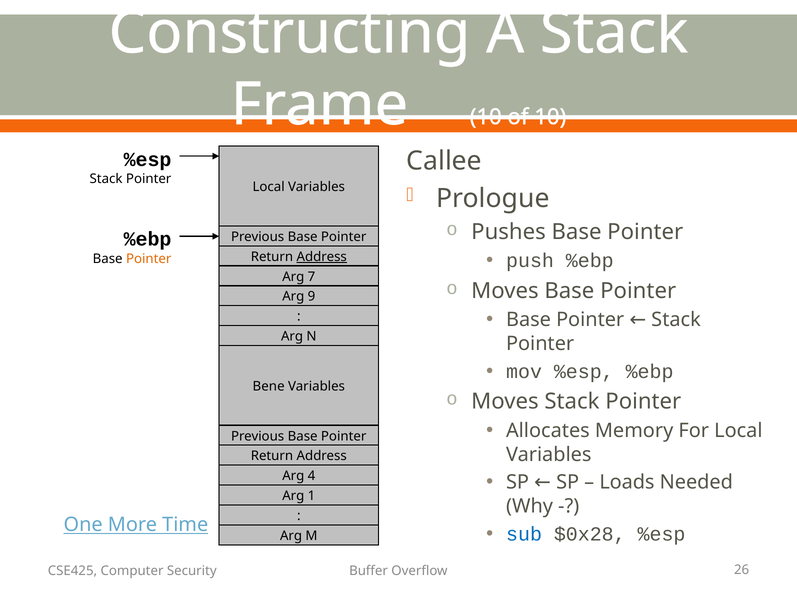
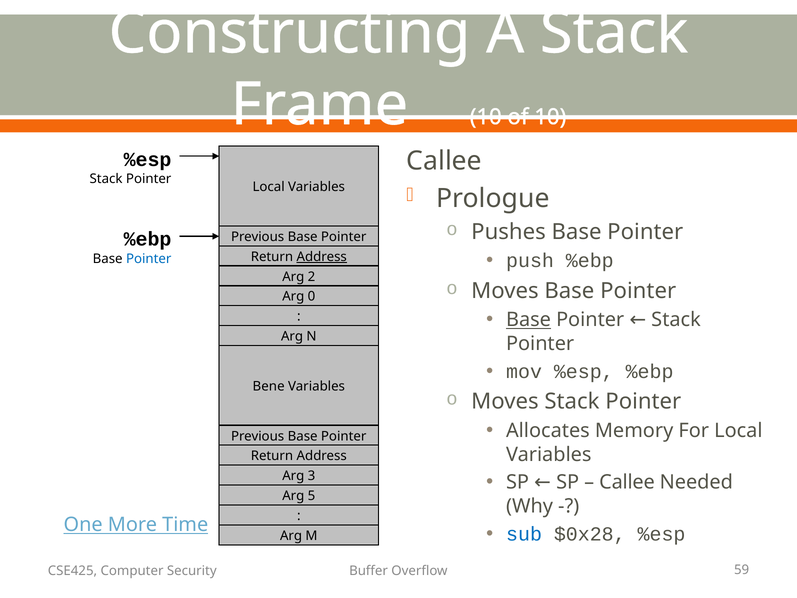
Pointer colour: orange -> blue (149, 259)
7: 7 -> 2 (312, 277)
9: 9 -> 0 (312, 296)
Base underline: none -> present (529, 320)
Loads: Loads -> Callee (627, 482)
4: 4 -> 3 (312, 476)
1: 1 -> 5 (312, 496)
26: 26 -> 59 (742, 570)
